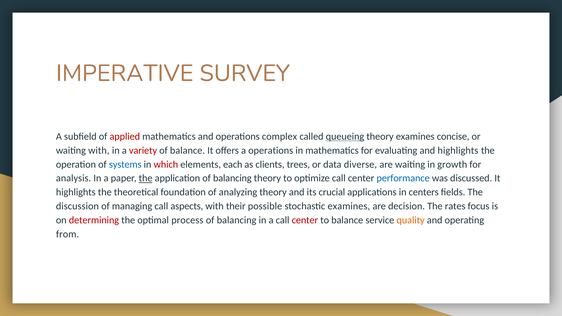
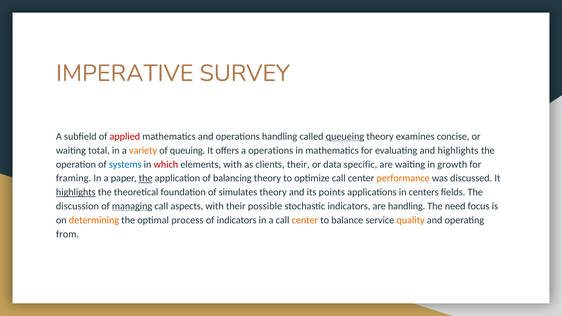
operations complex: complex -> handling (280, 137)
waiting with: with -> total (99, 150)
variety colour: red -> orange (143, 150)
of balance: balance -> queuing (188, 150)
elements each: each -> with (233, 164)
clients trees: trees -> their (298, 164)
diverse: diverse -> specific (360, 164)
analysis: analysis -> framing (74, 178)
performance colour: blue -> orange (403, 178)
highlights underline: none -> present (76, 192)
analyzing: analyzing -> simulates (238, 192)
crucial: crucial -> points (332, 192)
managing underline: none -> present (132, 206)
stochastic examines: examines -> indicators (349, 206)
are decision: decision -> handling (407, 206)
rates: rates -> need (455, 206)
determining colour: red -> orange (94, 220)
balancing: balancing -> indicators (237, 220)
center colour: red -> orange (305, 220)
